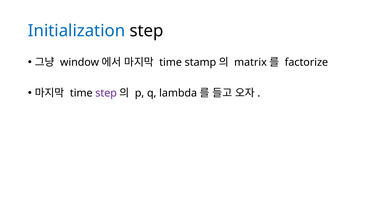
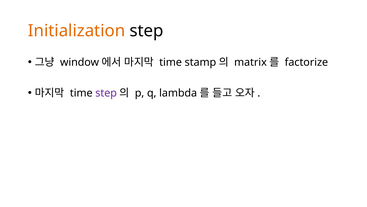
Initialization colour: blue -> orange (77, 31)
